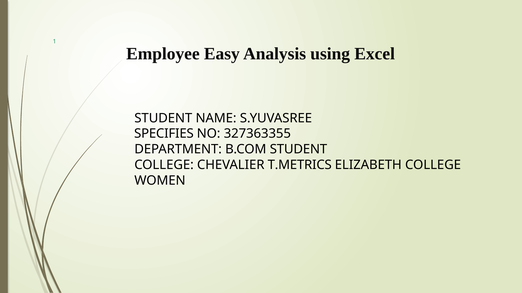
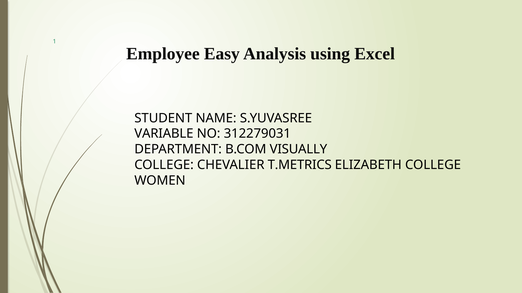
SPECIFIES: SPECIFIES -> VARIABLE (164, 134)
327363355: 327363355 -> 312279031 (257, 134)
B.COM STUDENT: STUDENT -> VISUALLY (298, 150)
